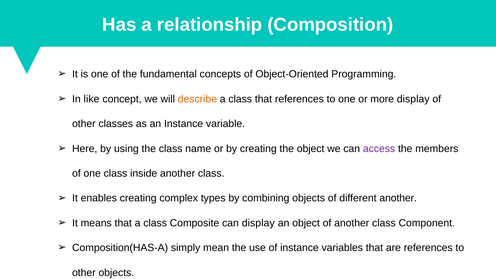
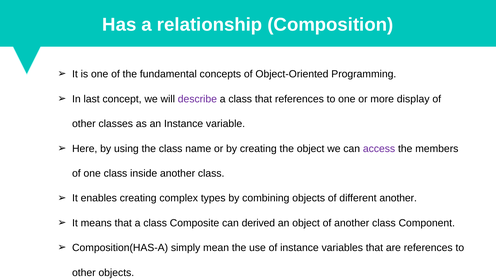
like: like -> last (92, 99)
describe colour: orange -> purple (197, 99)
can display: display -> derived (258, 223)
